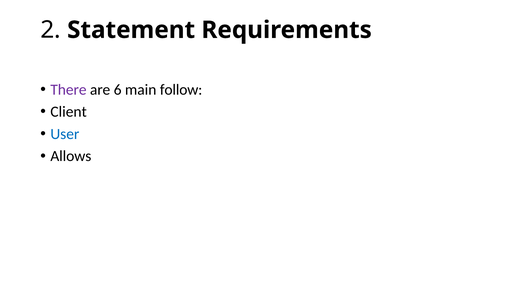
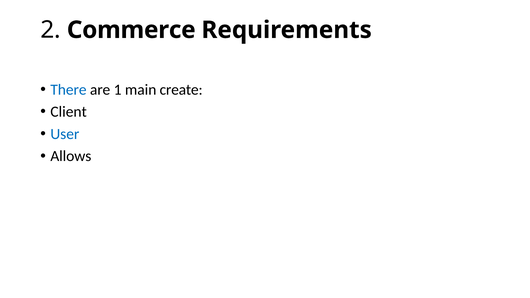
Statement: Statement -> Commerce (131, 30)
There colour: purple -> blue (68, 90)
6: 6 -> 1 (118, 90)
follow: follow -> create (181, 90)
